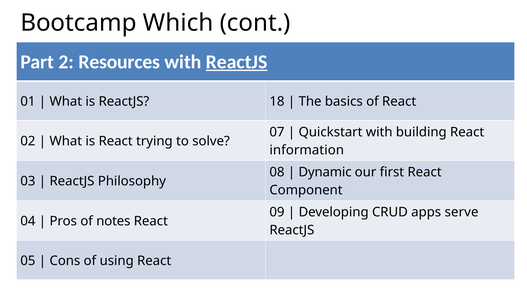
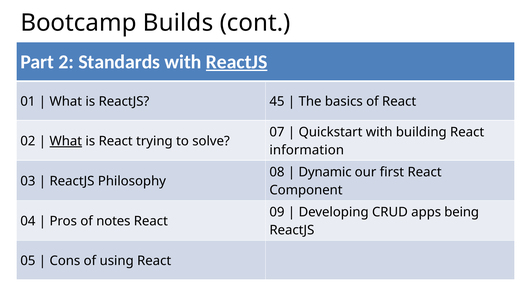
Which: Which -> Builds (178, 23)
Resources: Resources -> Standards (119, 62)
18: 18 -> 45 (277, 101)
What underline: none -> present (66, 141)
serve: serve -> being (462, 212)
